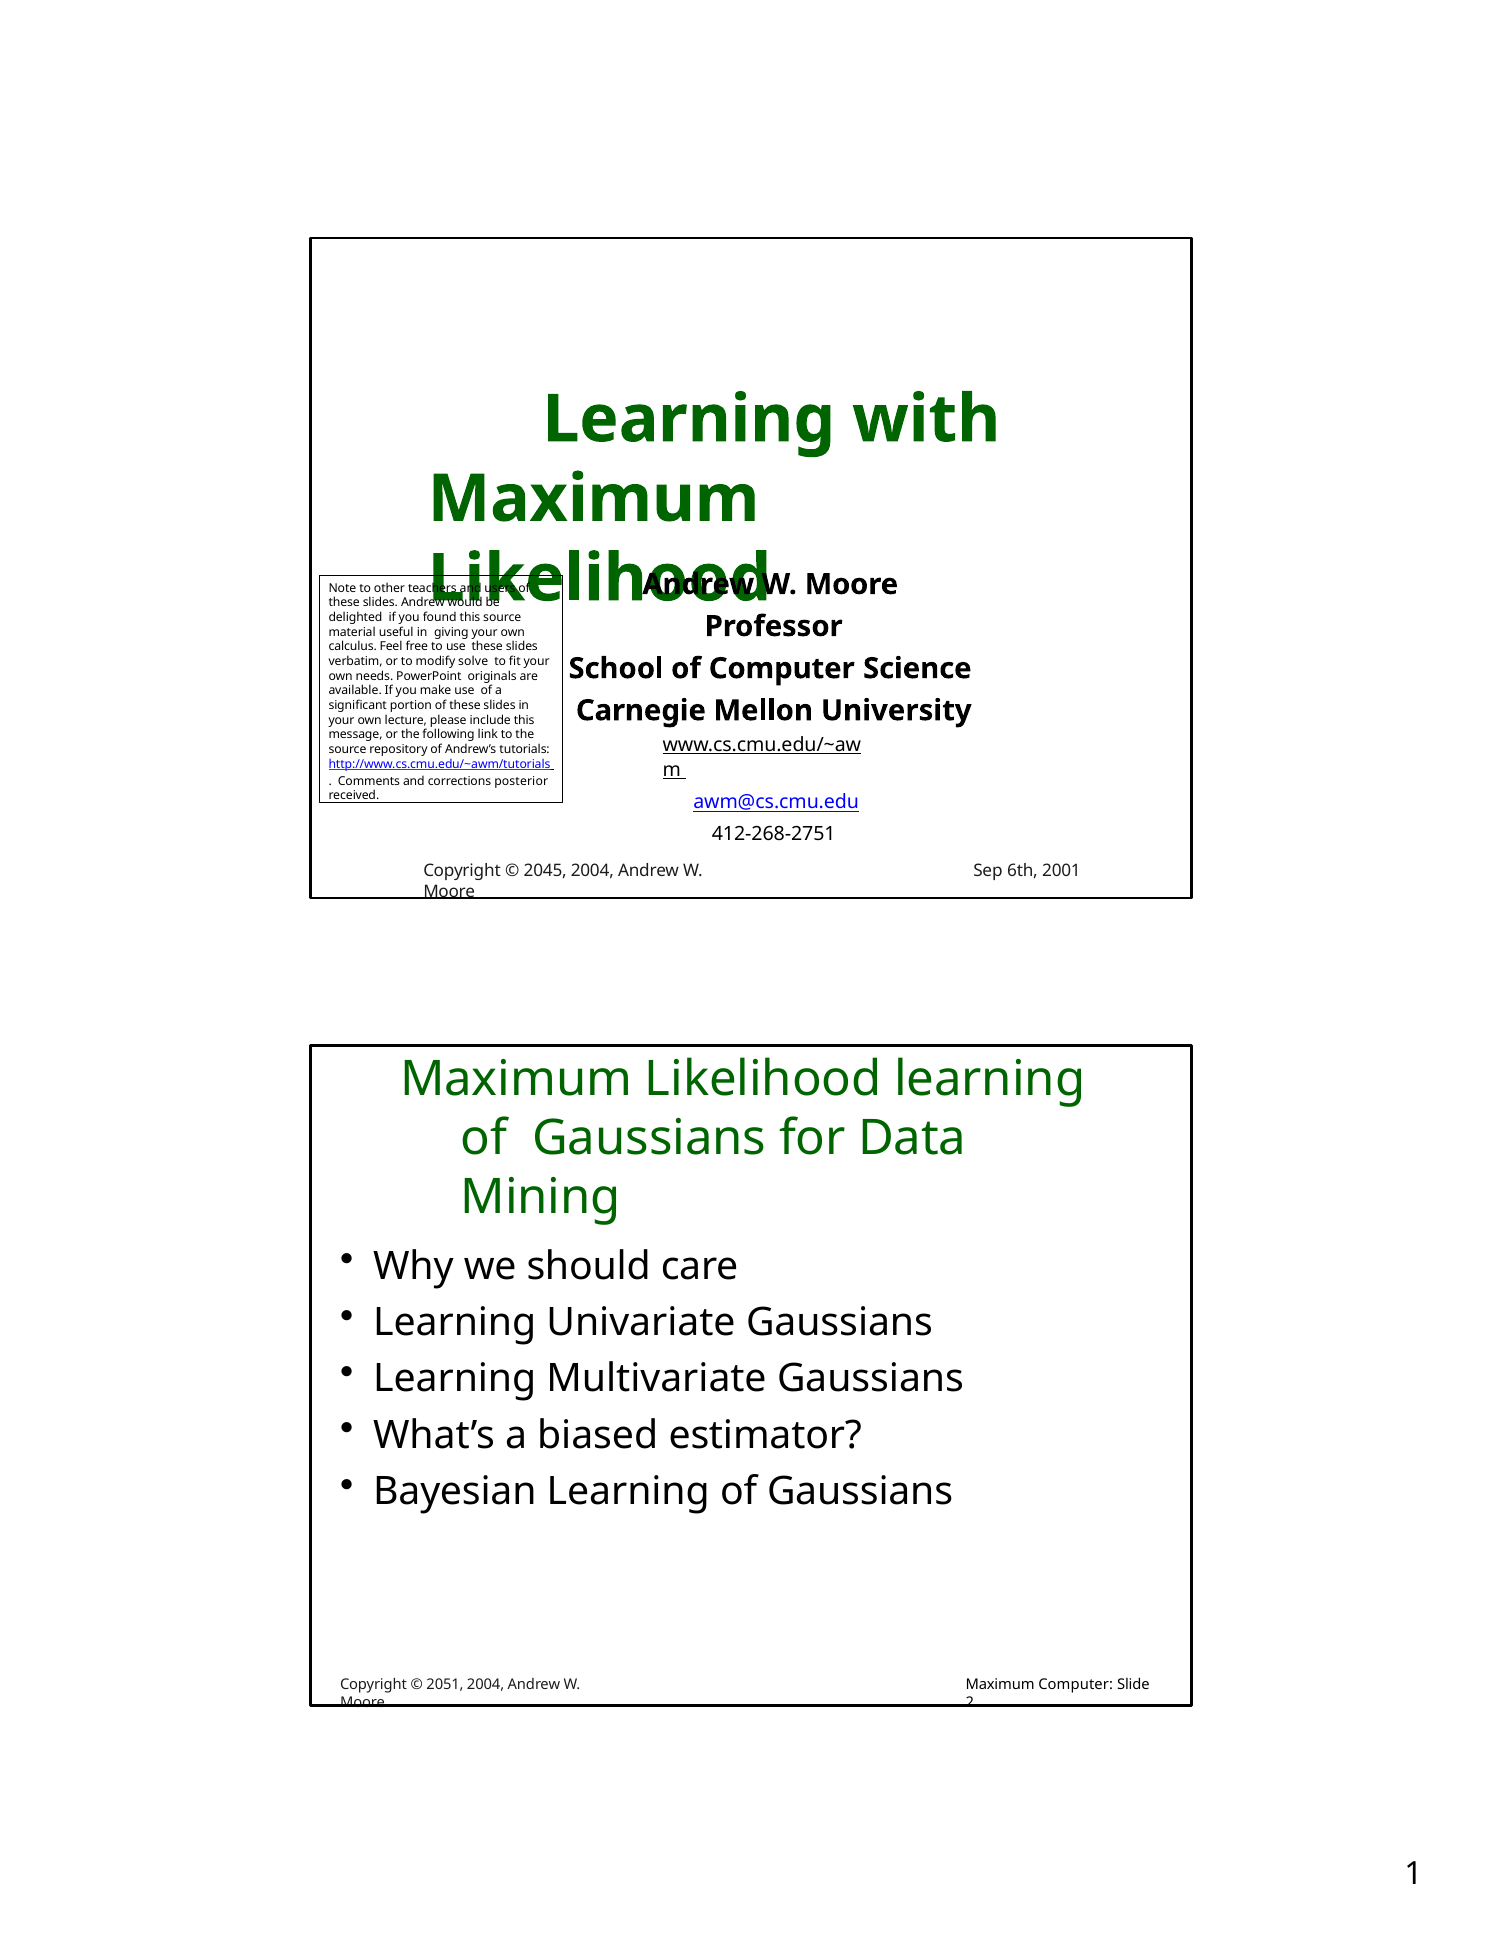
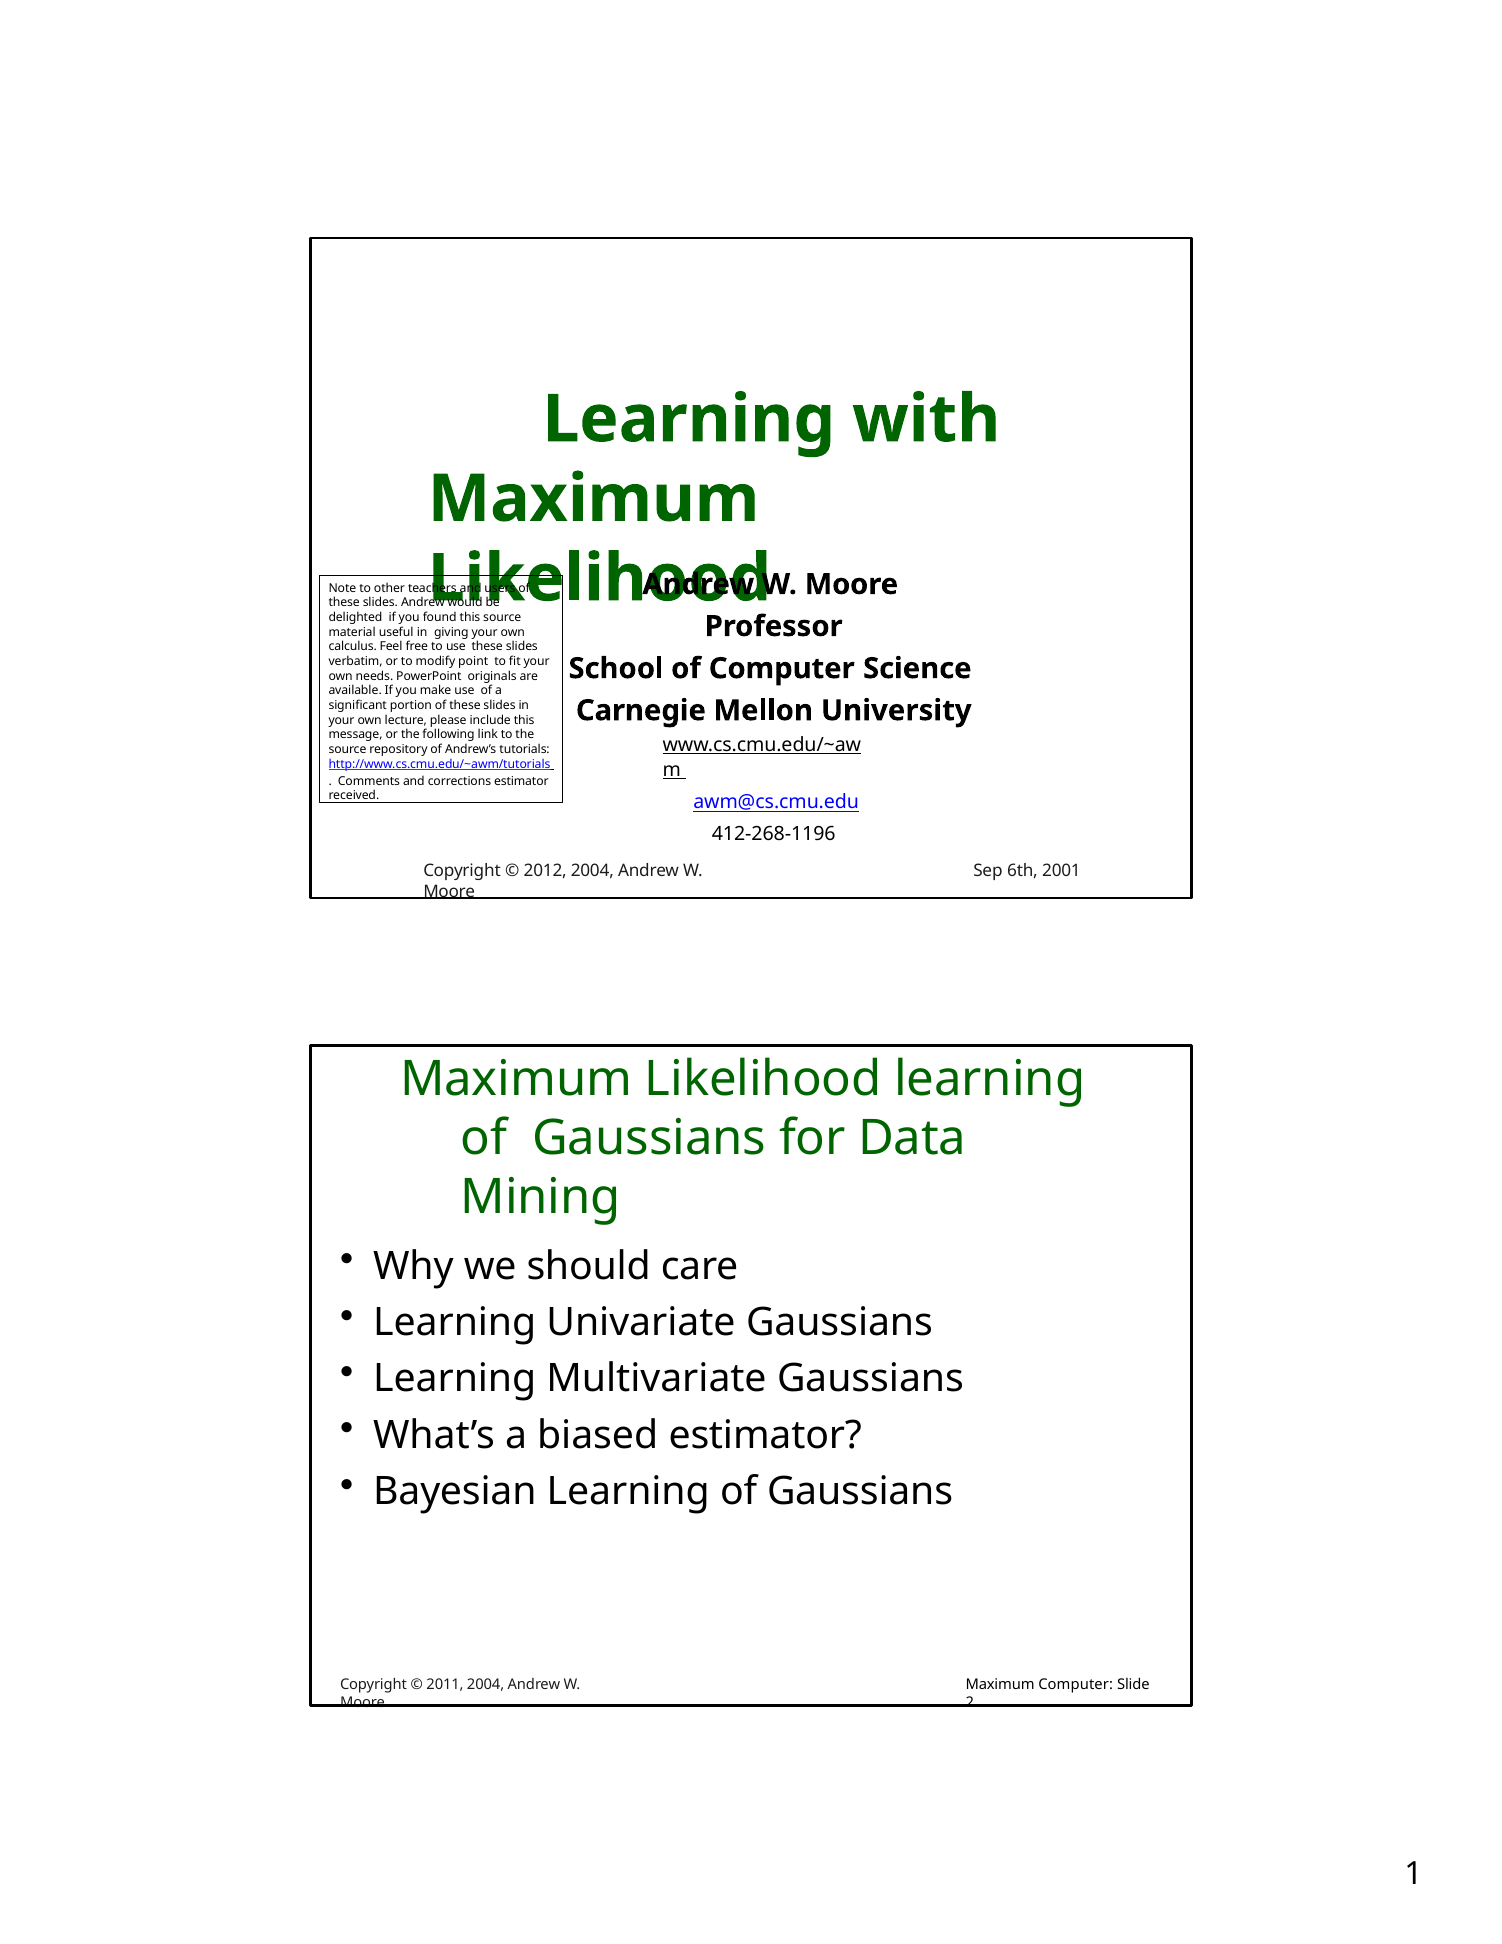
solve: solve -> point (473, 661)
corrections posterior: posterior -> estimator (521, 781)
412-268-2751: 412-268-2751 -> 412-268-1196 (774, 834)
2045: 2045 -> 2012 (545, 871)
2051: 2051 -> 2011 (445, 1685)
